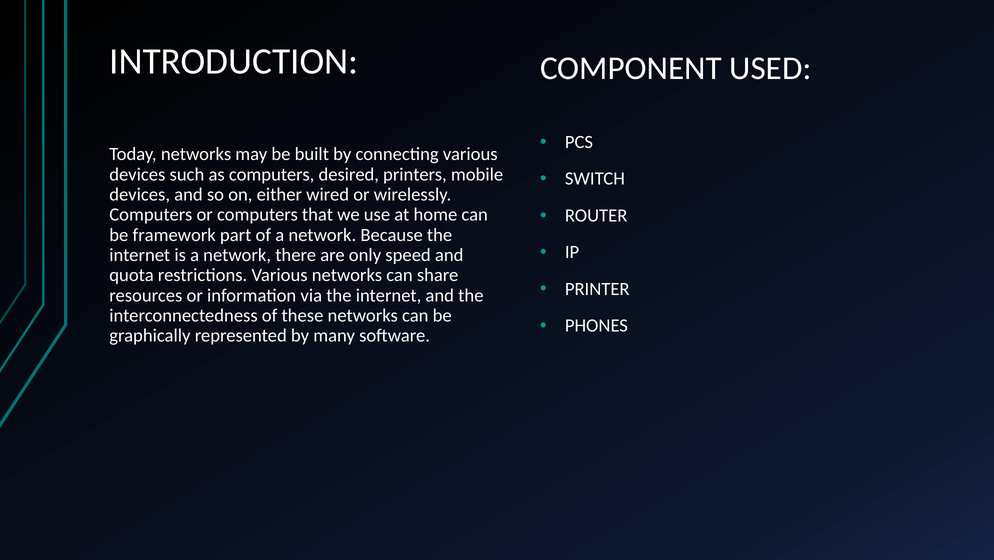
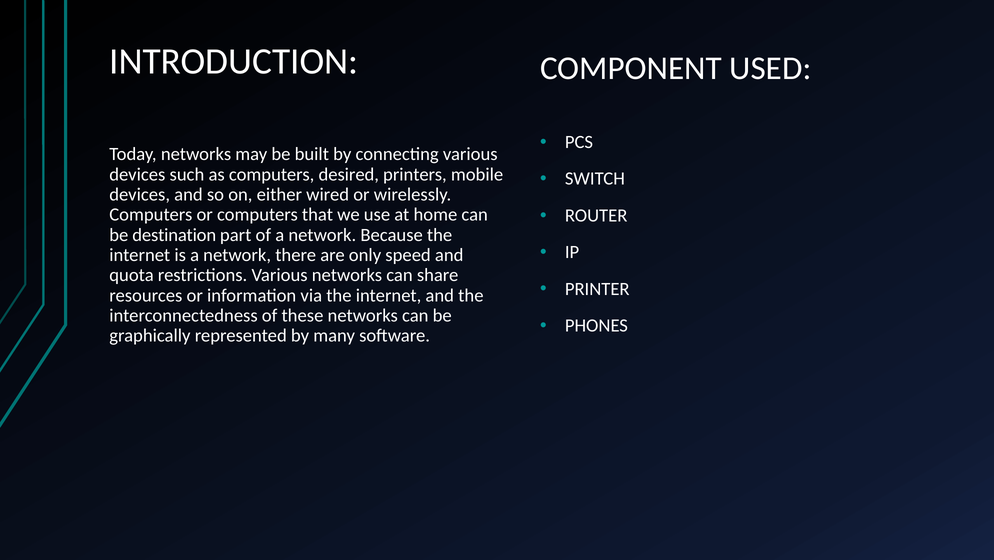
framework: framework -> destination (174, 235)
